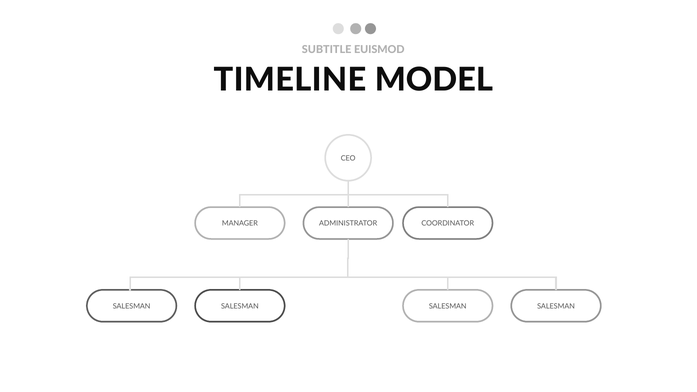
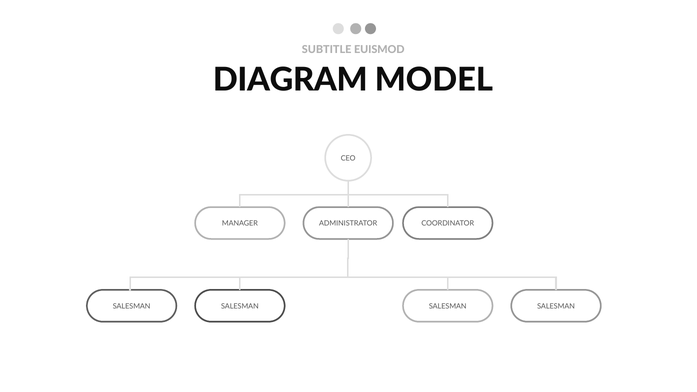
TIMELINE: TIMELINE -> DIAGRAM (290, 80)
